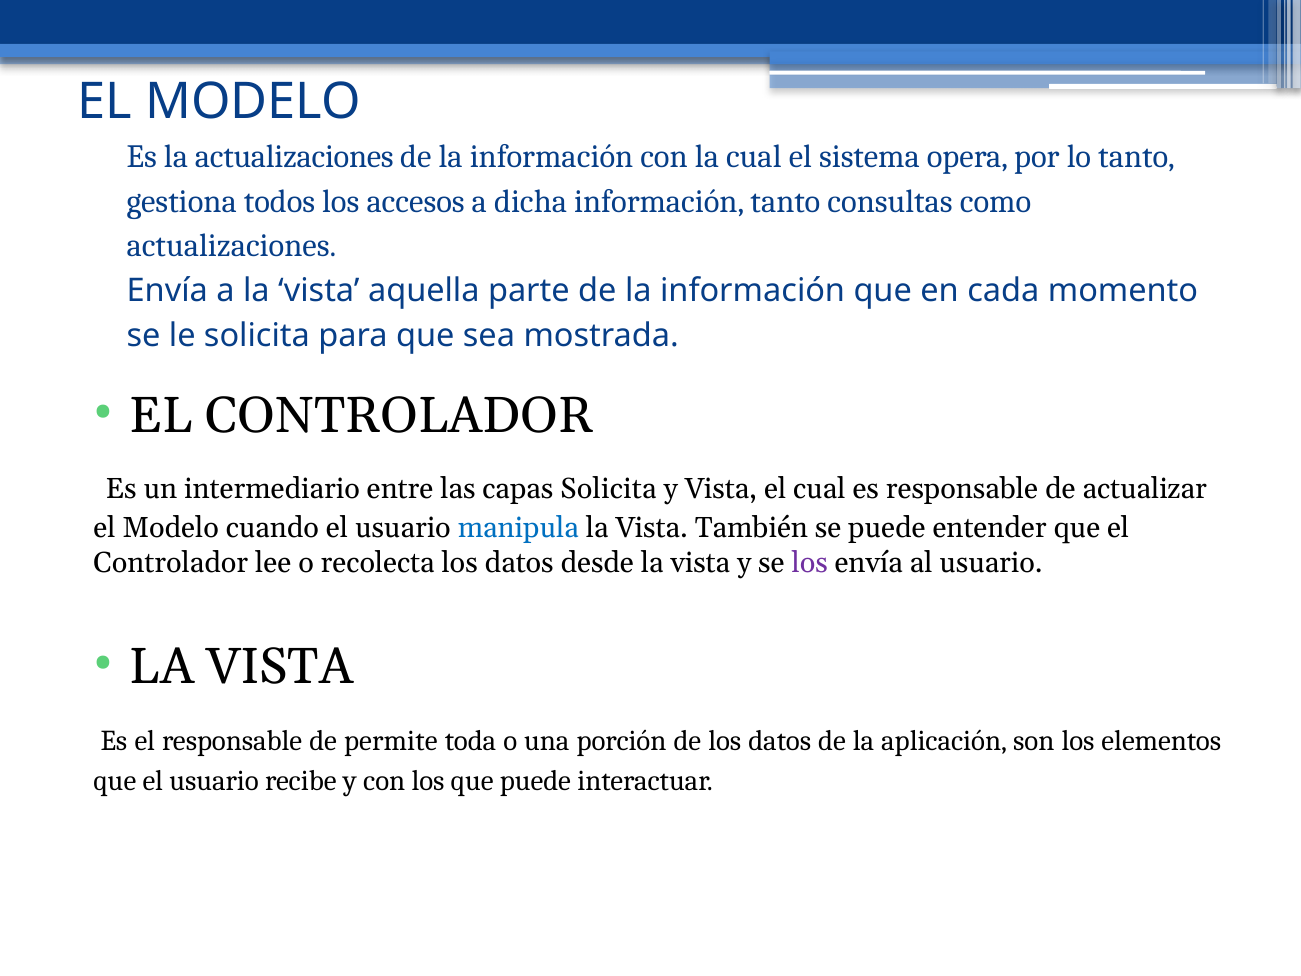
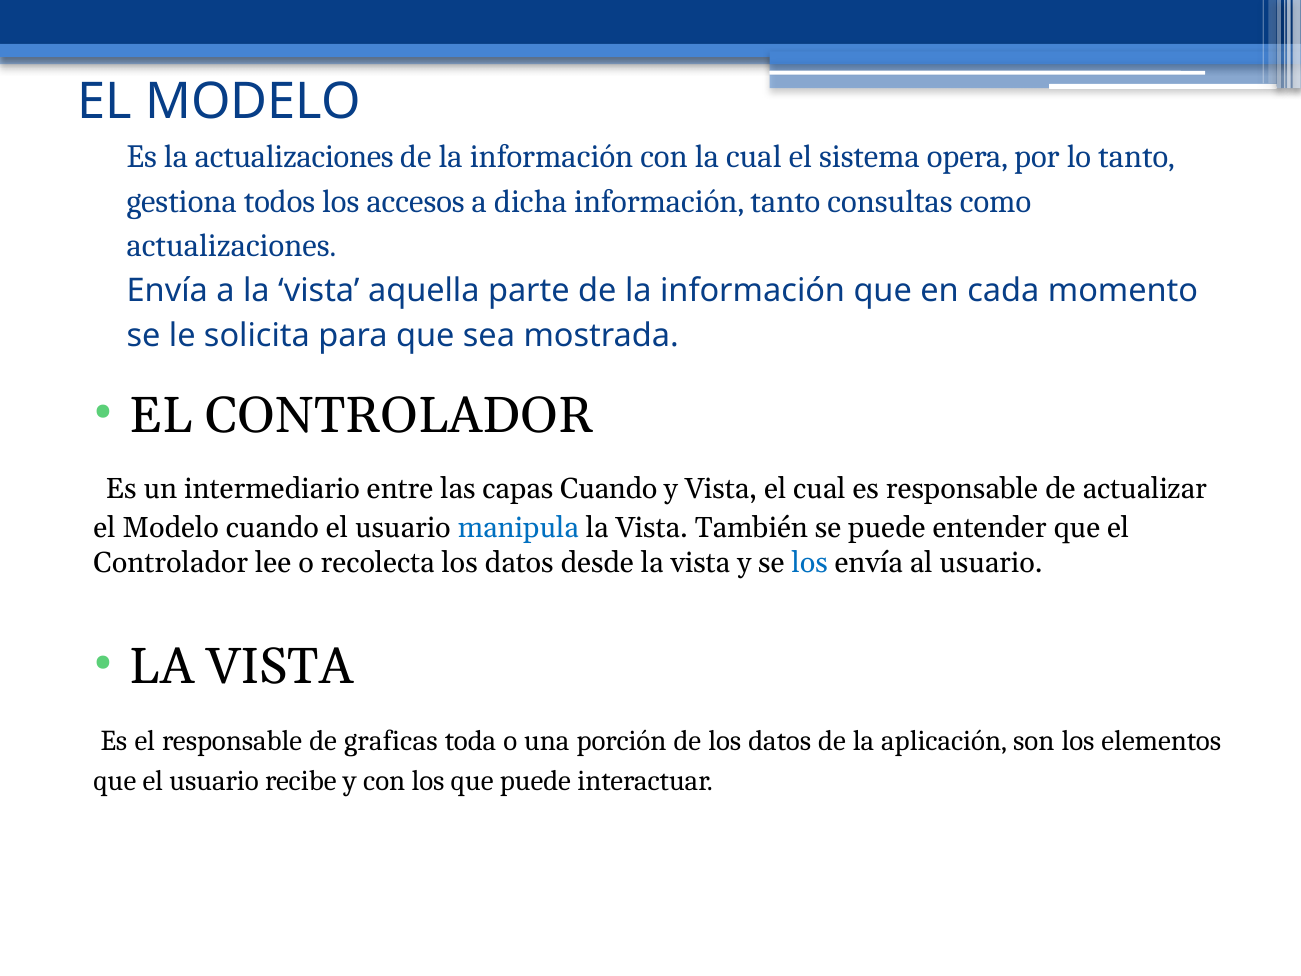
capas Solicita: Solicita -> Cuando (609, 489)
los colour: purple -> blue (810, 563)
permite: permite -> graficas (391, 741)
